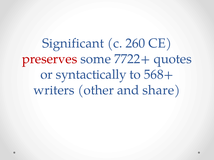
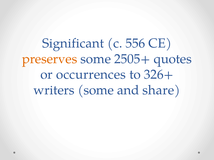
260: 260 -> 556 (135, 43)
preserves colour: red -> orange (50, 59)
7722+: 7722+ -> 2505+ (132, 59)
syntactically: syntactically -> occurrences (91, 75)
568+: 568+ -> 326+ (159, 75)
writers other: other -> some (96, 90)
